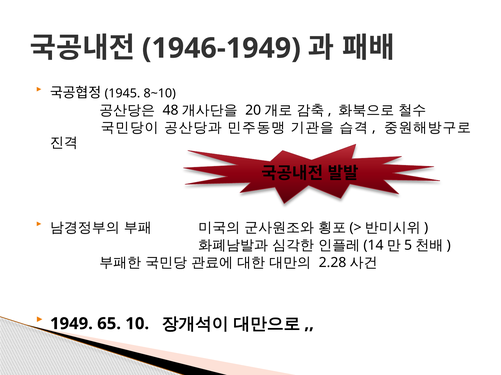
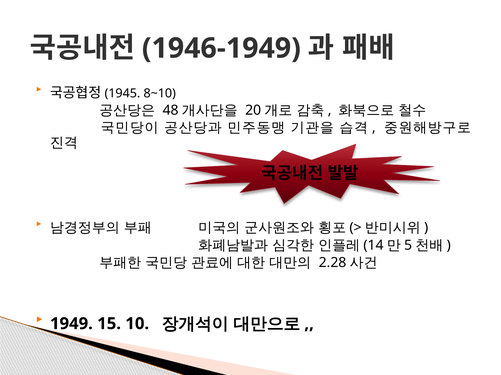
65: 65 -> 15 (109, 324)
